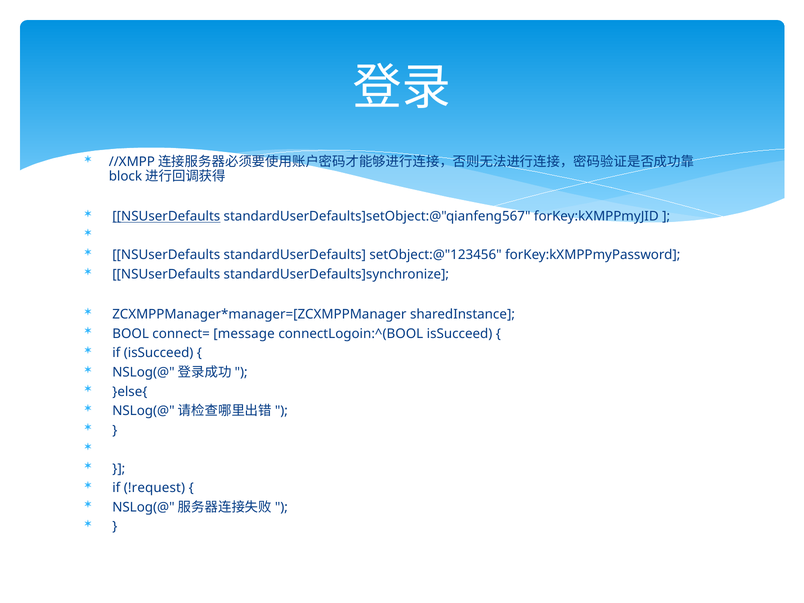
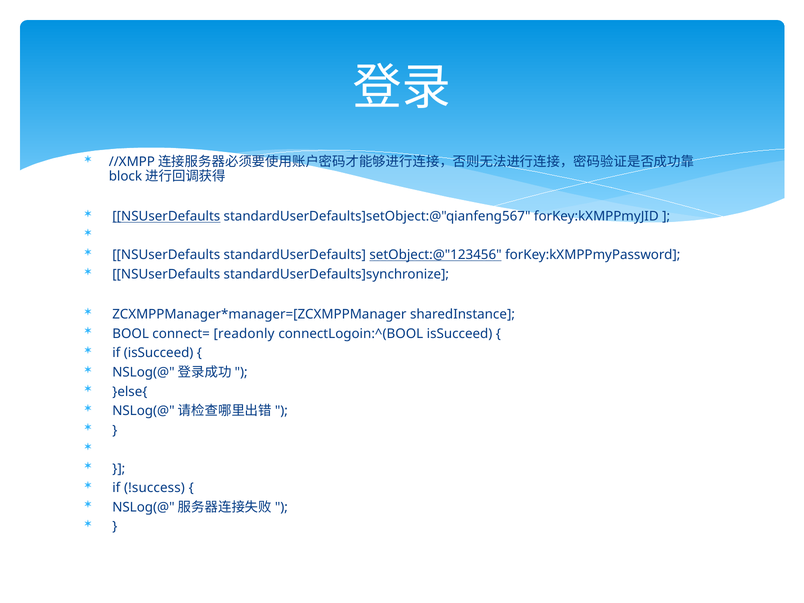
setObject:@"123456 underline: none -> present (436, 255)
message: message -> readonly (244, 334)
!request: !request -> !success (154, 488)
